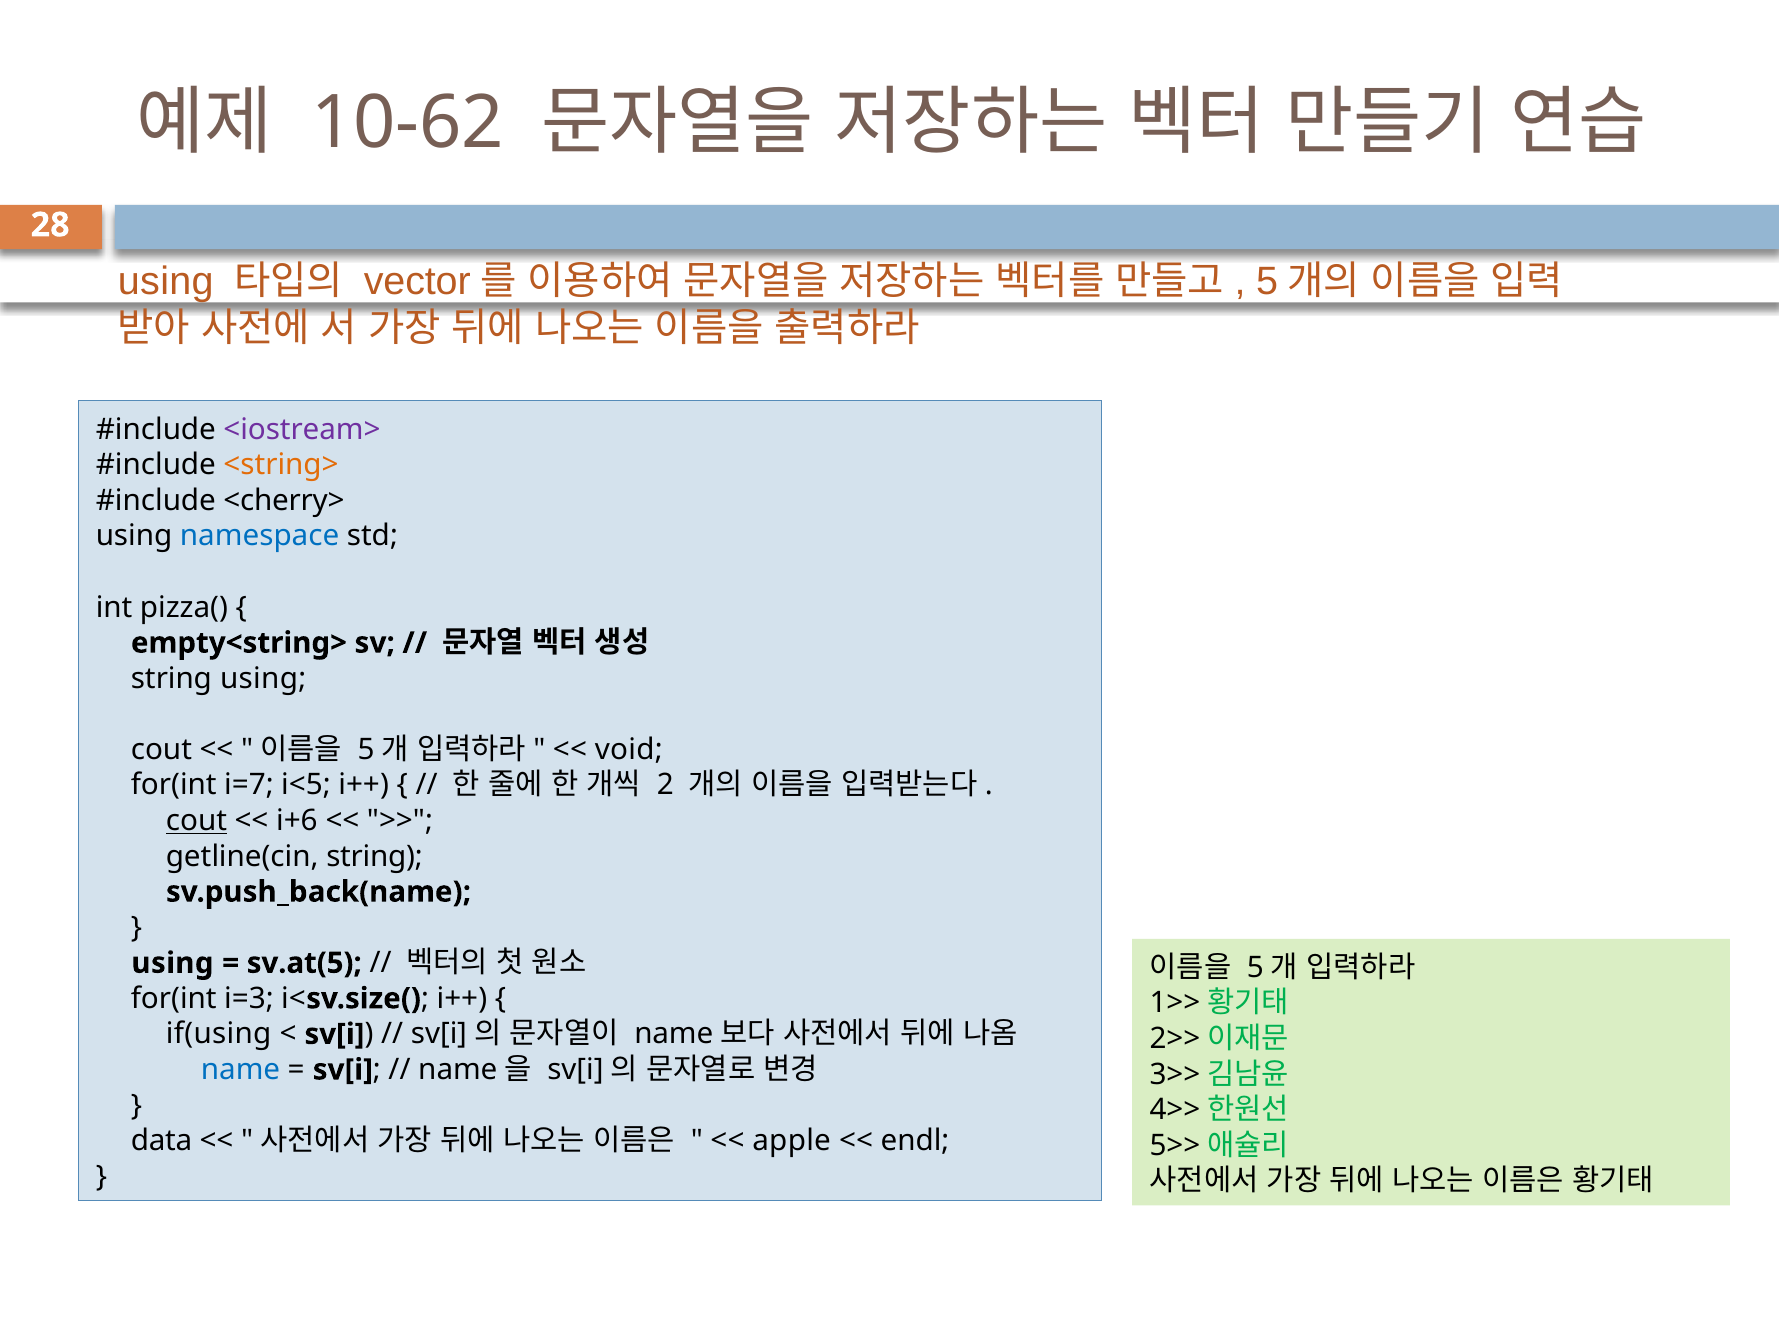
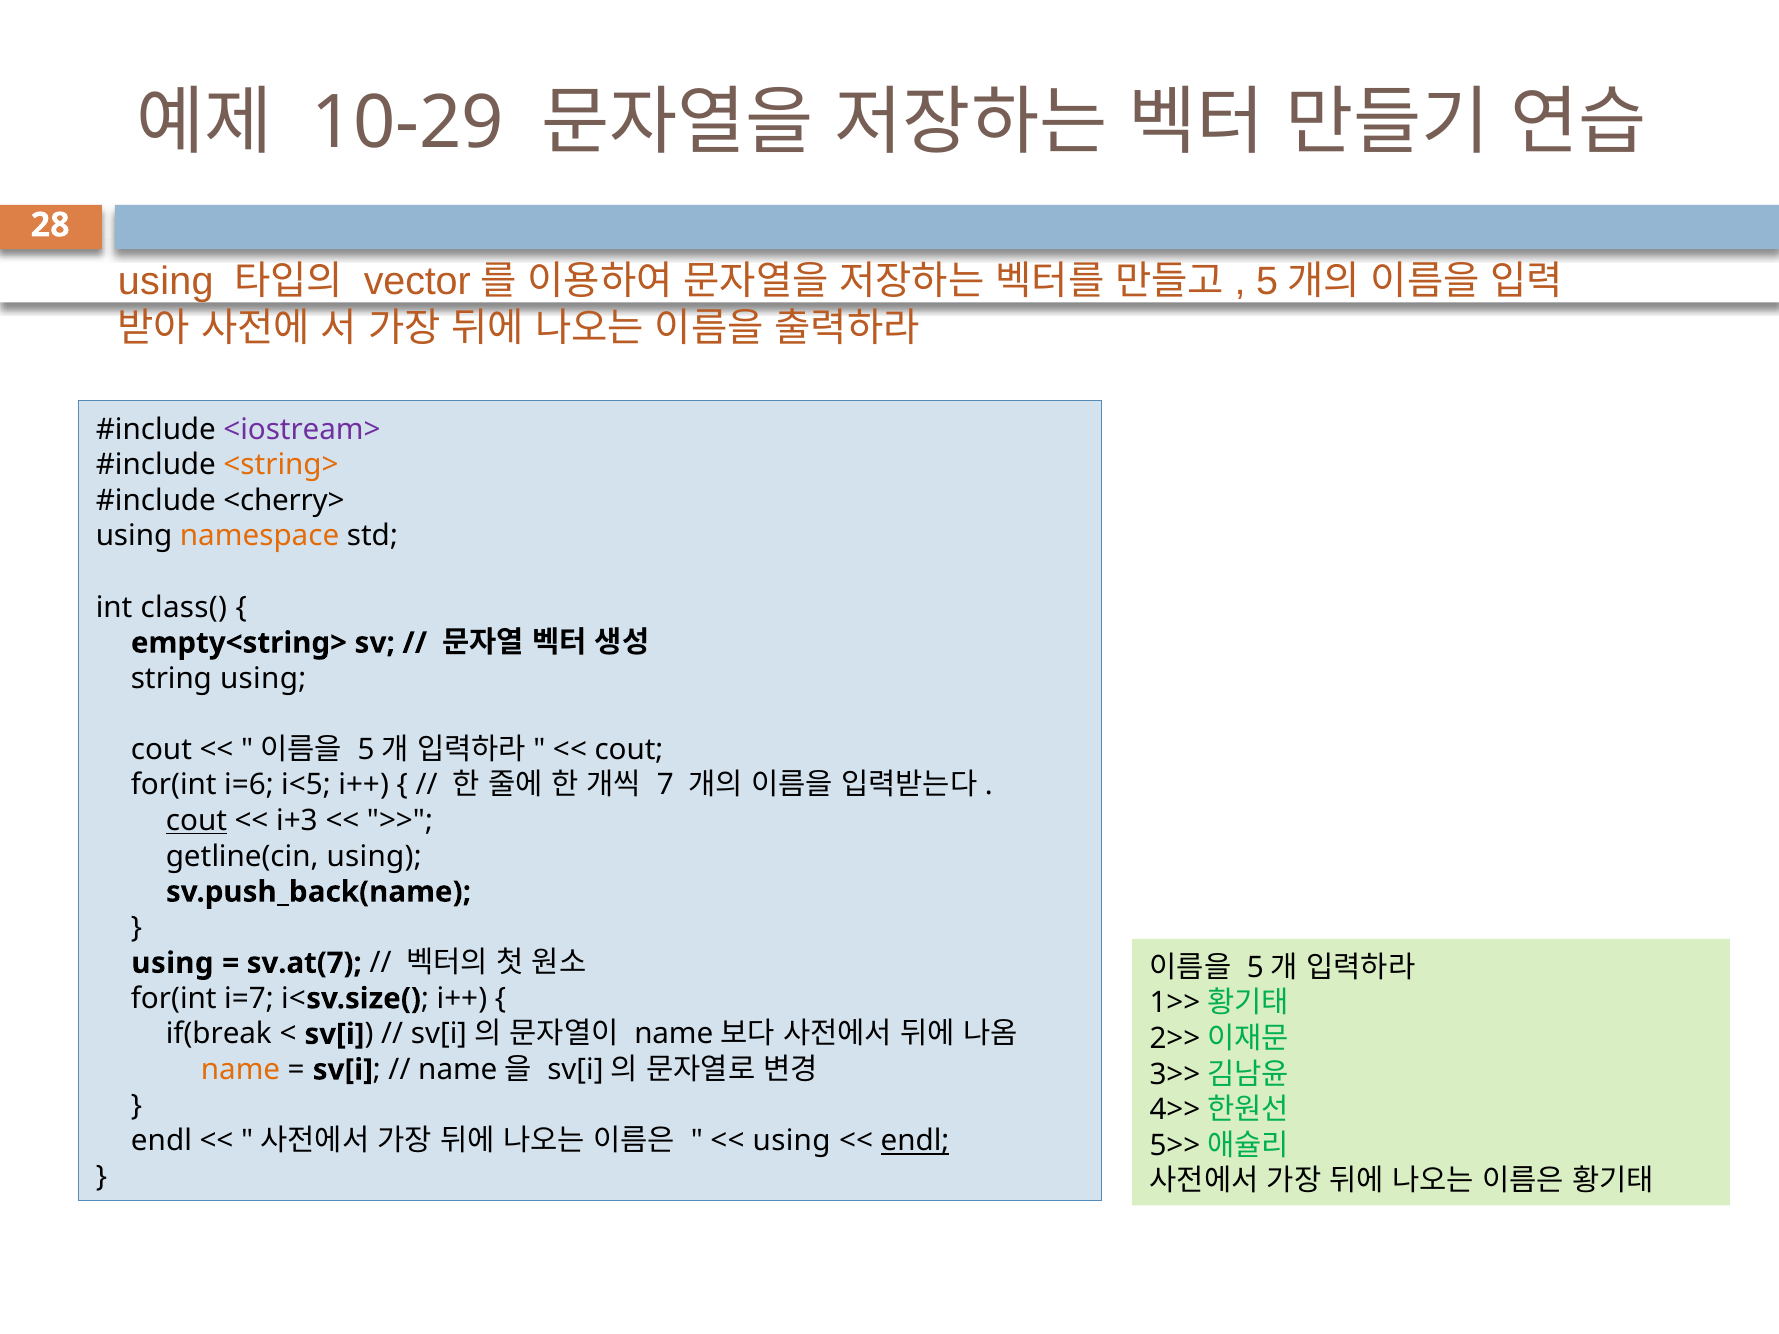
10-62: 10-62 -> 10-29 (408, 123)
namespace colour: blue -> orange (260, 536)
pizza(: pizza( -> class( (184, 607)
void: void -> cout (629, 750)
i=7: i=7 -> i=6 (249, 785)
2: 2 -> 7 (665, 785)
i+6: i+6 -> i+3 (297, 821)
getline(cin string: string -> using (374, 856)
sv.at(5: sv.at(5 -> sv.at(7 (304, 963)
i=3: i=3 -> i=7 (249, 999)
if(using: if(using -> if(break (219, 1034)
name colour: blue -> orange (241, 1070)
data: data -> endl (161, 1141)
apple: apple -> using (792, 1141)
endl underline: none -> present (915, 1141)
